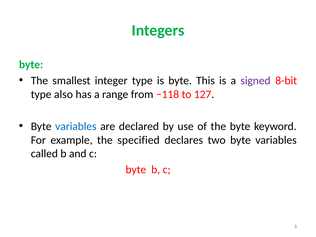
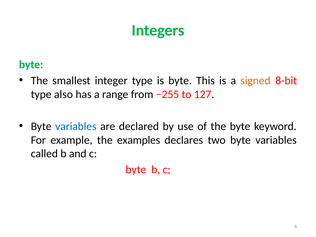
signed colour: purple -> orange (255, 81)
−118: −118 -> −255 (168, 94)
specified: specified -> examples (139, 140)
